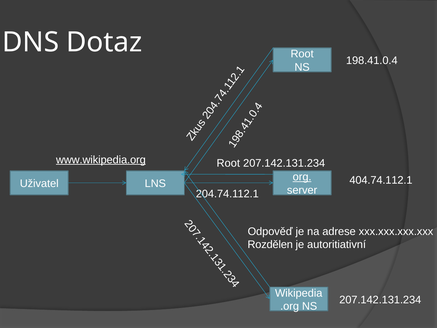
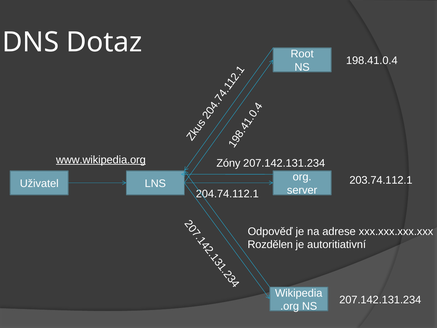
Root: Root -> Zóny (228, 163)
org underline: present -> none (302, 177)
404.74.112.1: 404.74.112.1 -> 203.74.112.1 (381, 180)
